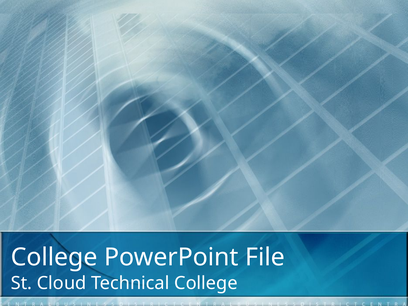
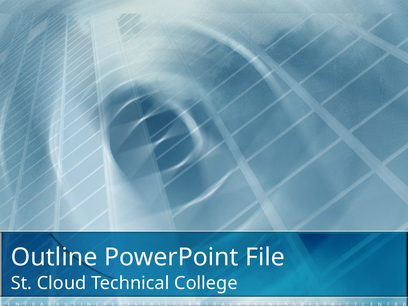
College: College -> Outline (54, 257)
